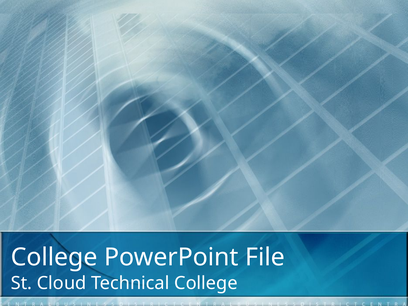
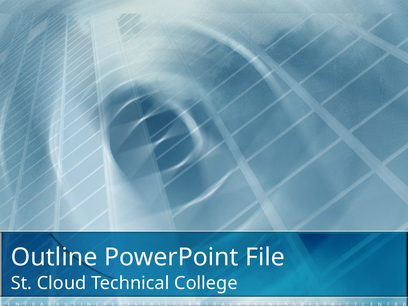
College: College -> Outline (54, 257)
